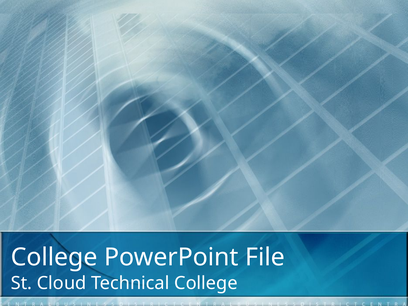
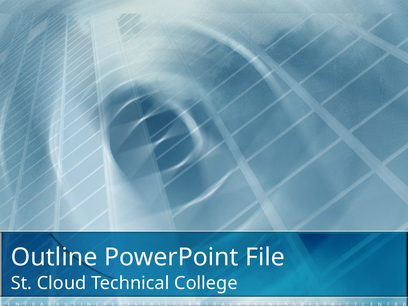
College: College -> Outline (54, 257)
